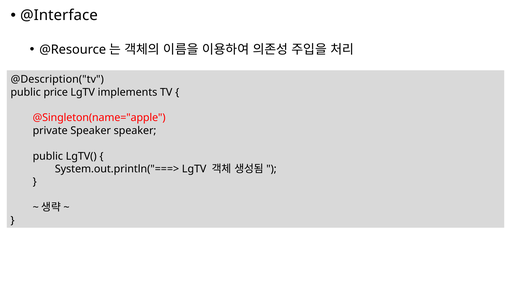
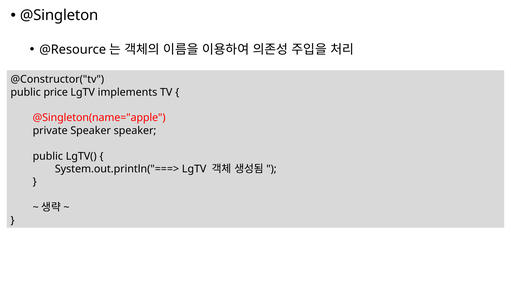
@Interface: @Interface -> @Singleton (59, 15)
@Description("tv: @Description("tv -> @Constructor("tv (57, 79)
